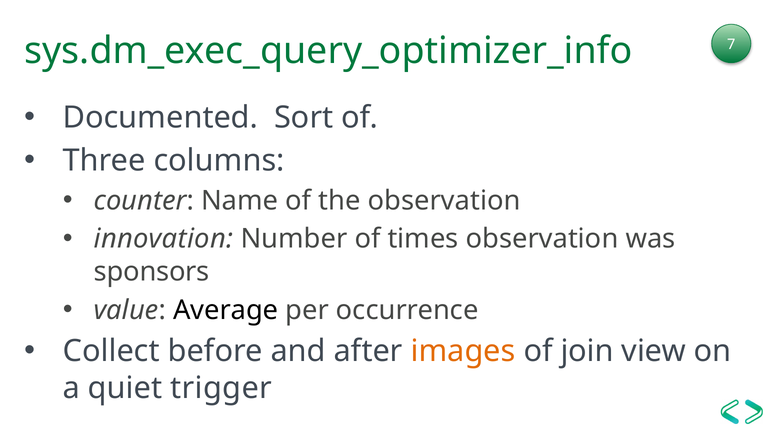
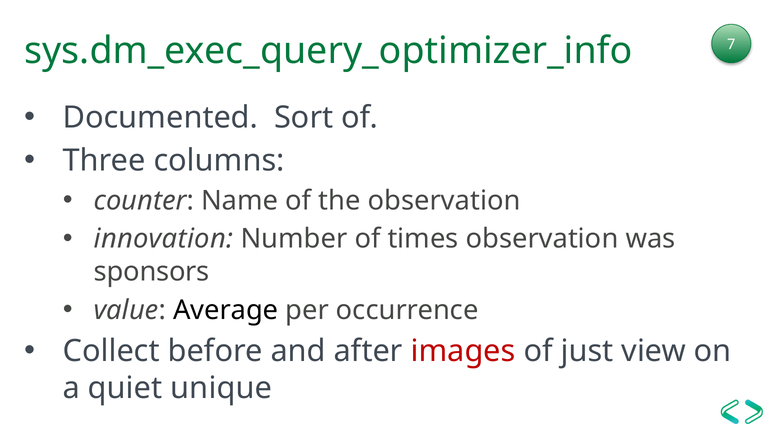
images colour: orange -> red (463, 351)
join: join -> just (587, 351)
trigger: trigger -> unique (221, 388)
